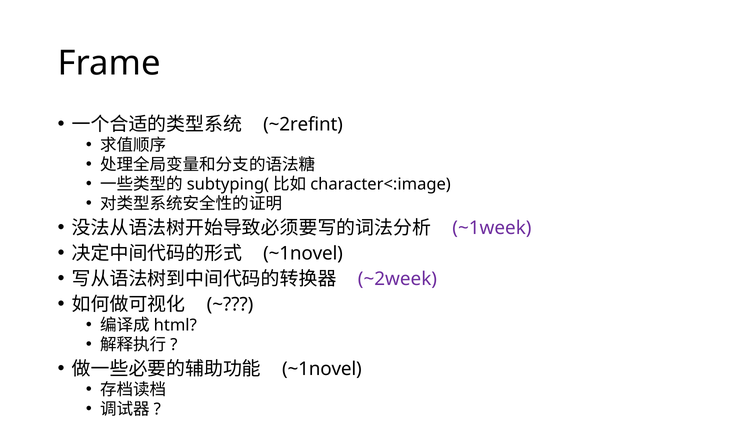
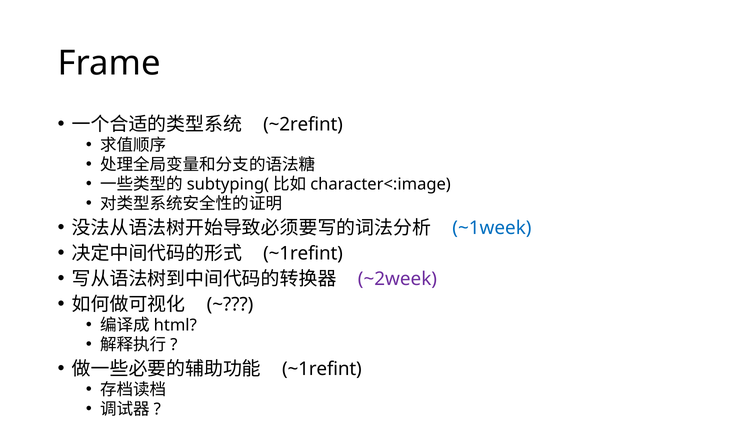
~1week colour: purple -> blue (492, 228)
~1novel: ~1novel -> ~1refint (303, 254)
~1novel: ~1novel -> ~1refint (322, 369)
